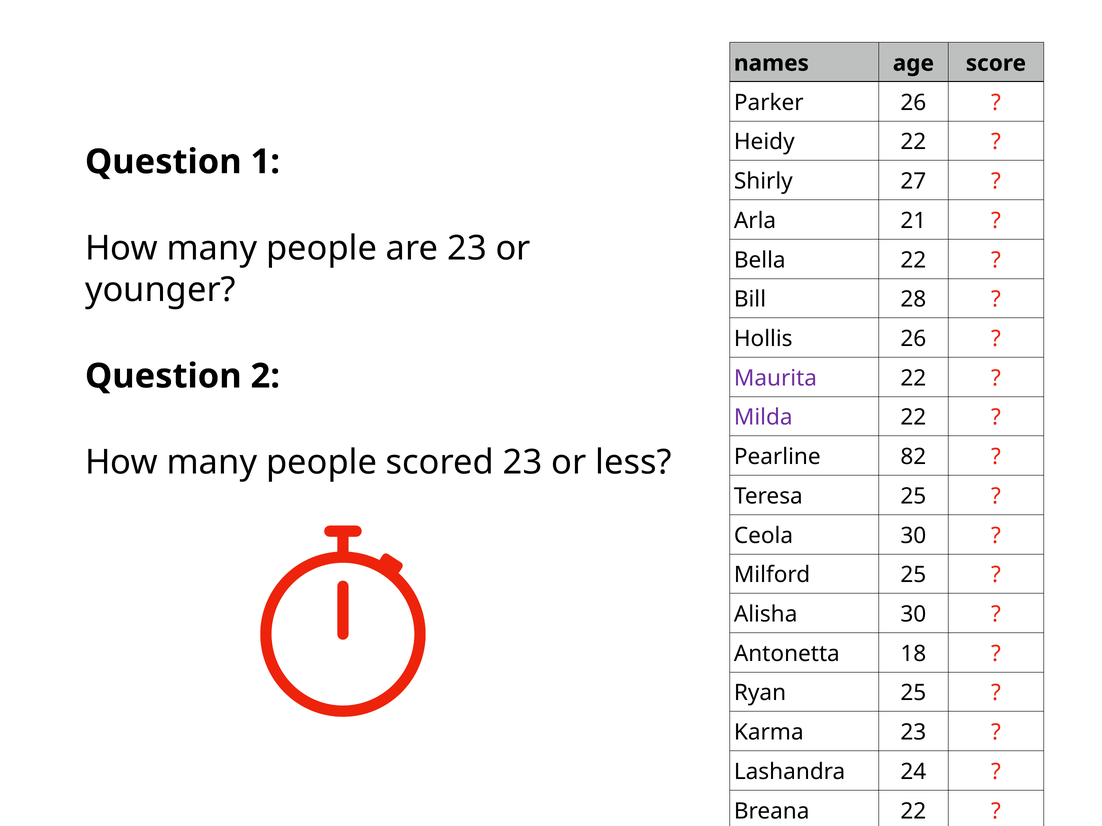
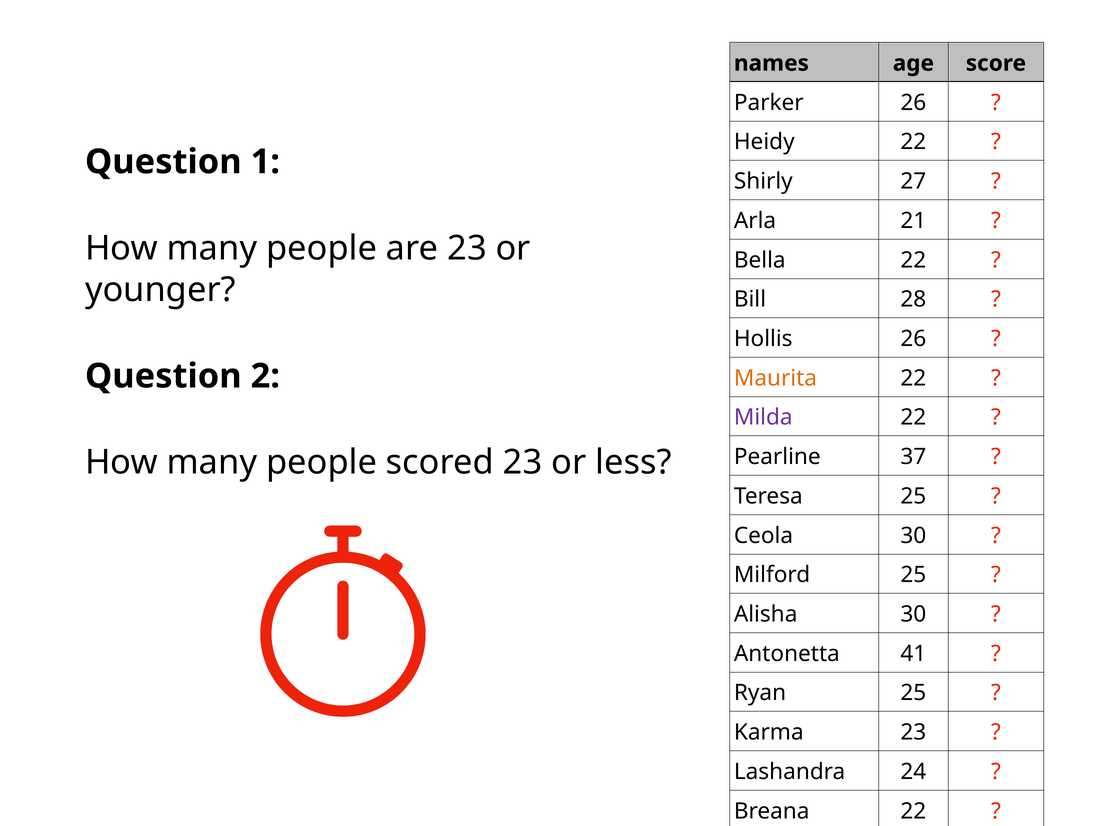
Maurita colour: purple -> orange (775, 378)
82: 82 -> 37 (913, 457)
18: 18 -> 41 (913, 654)
